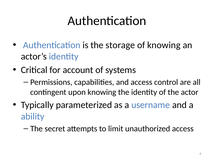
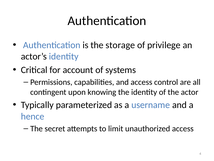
of knowing: knowing -> privilege (164, 45)
ability: ability -> hence (33, 116)
